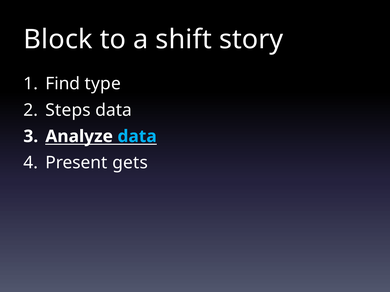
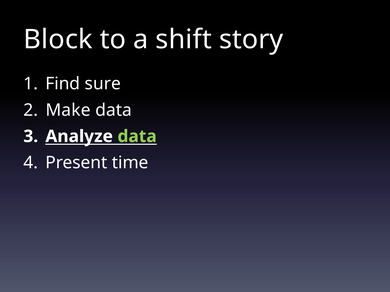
type: type -> sure (103, 84)
Steps: Steps -> Make (68, 110)
data colour: light blue -> light green (137, 137)
gets: gets -> time (130, 163)
